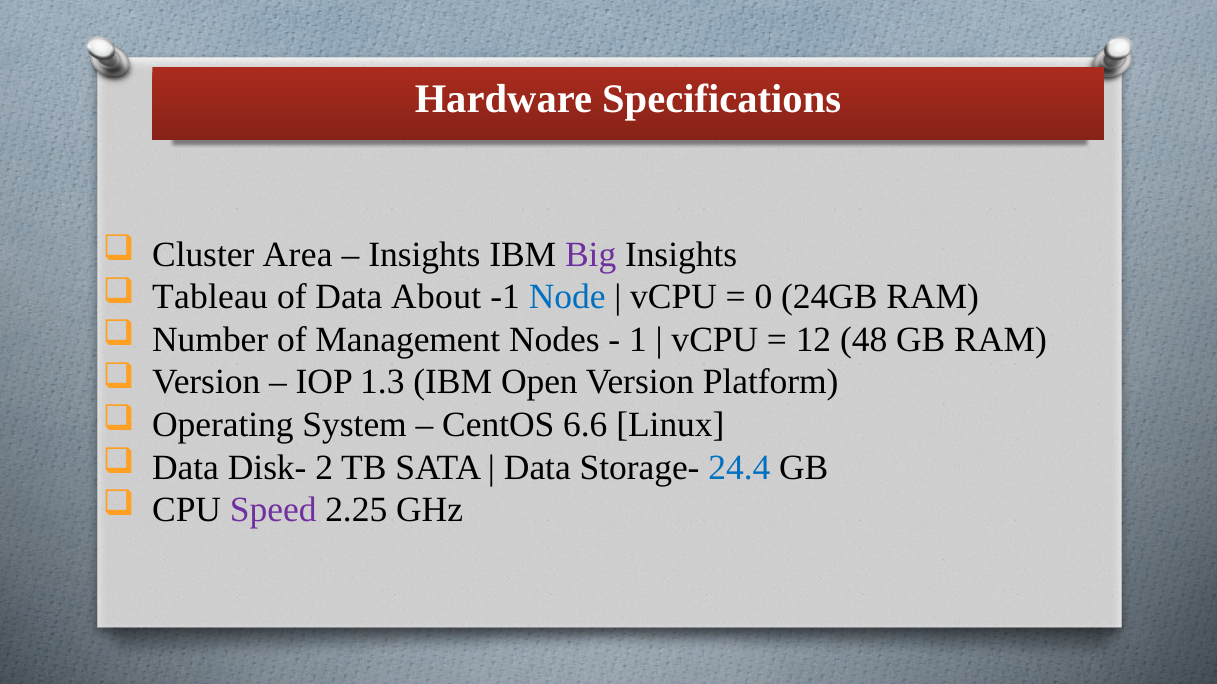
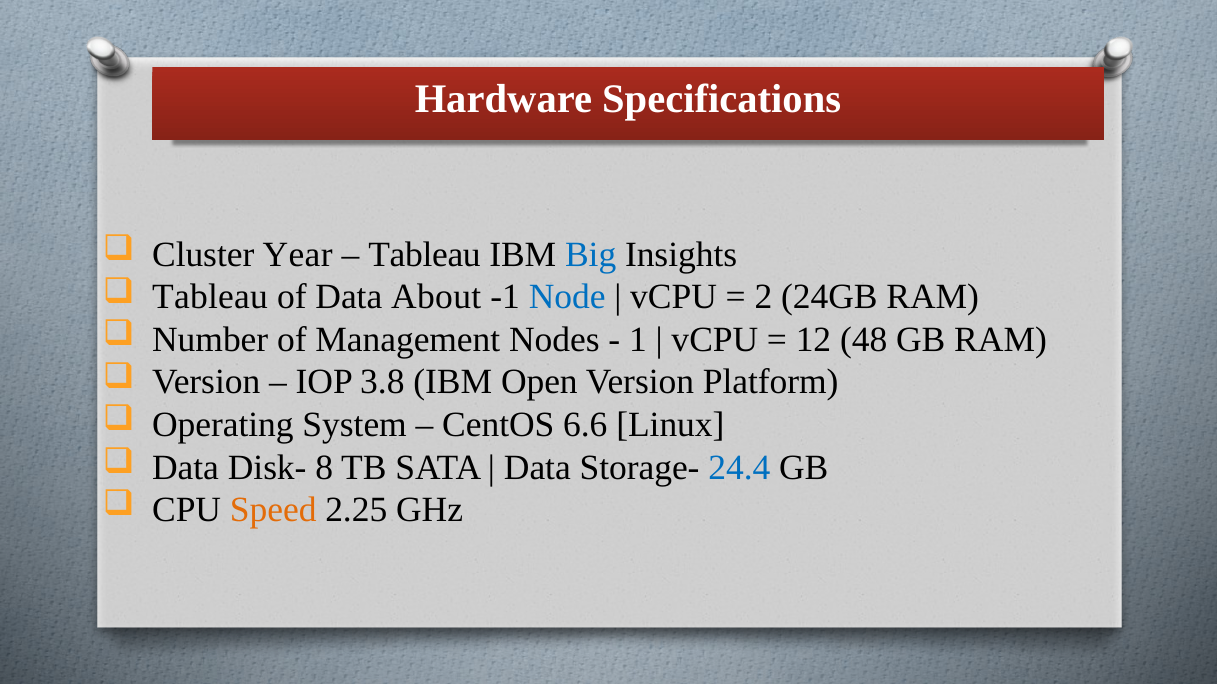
Area: Area -> Year (298, 255)
Insights: Insights -> Tableau (425, 255)
Big colour: purple -> blue (591, 255)
0: 0 -> 2 (763, 297)
1.3: 1.3 -> 3.8 (382, 383)
2: 2 -> 8 (324, 468)
Speed colour: purple -> orange (273, 510)
